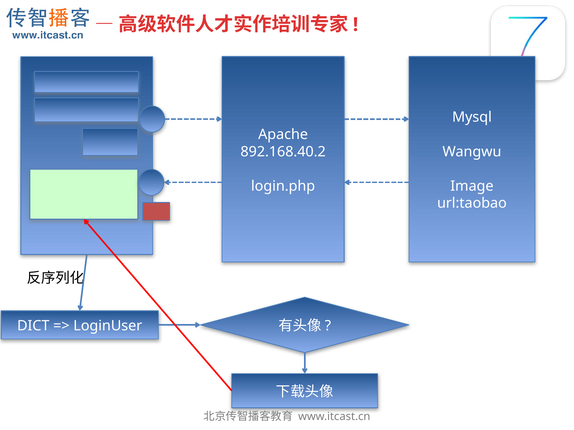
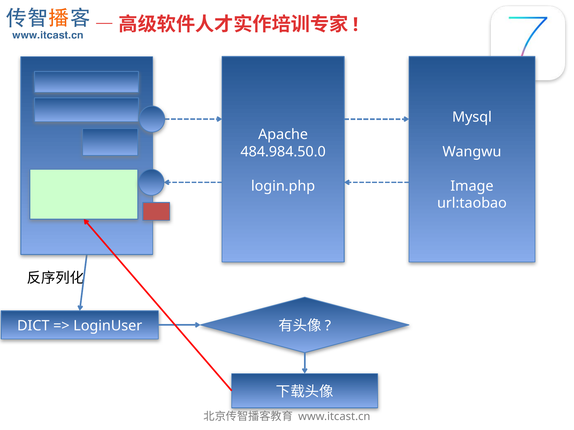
892.168.40.2: 892.168.40.2 -> 484.984.50.0 (283, 152)
